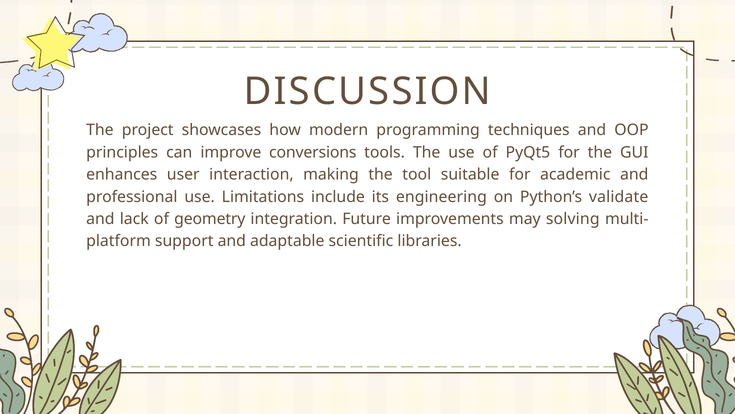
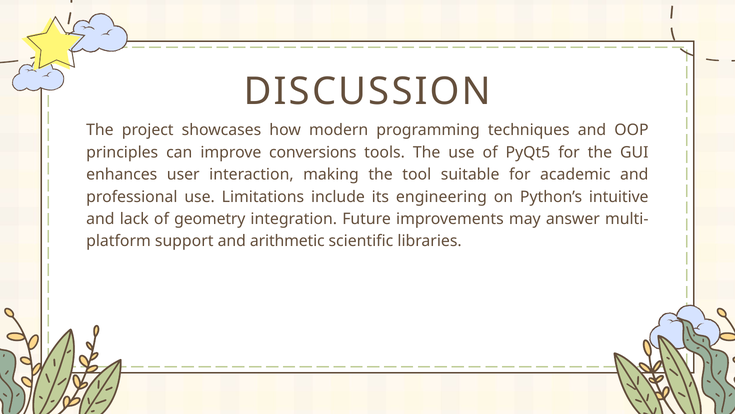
validate: validate -> intuitive (619, 197)
solving: solving -> answer (573, 219)
adaptable: adaptable -> arithmetic (287, 241)
